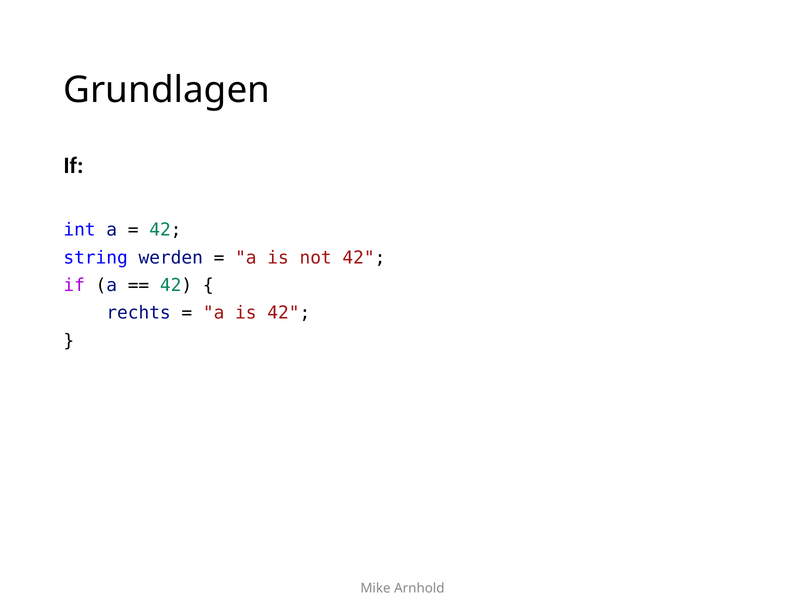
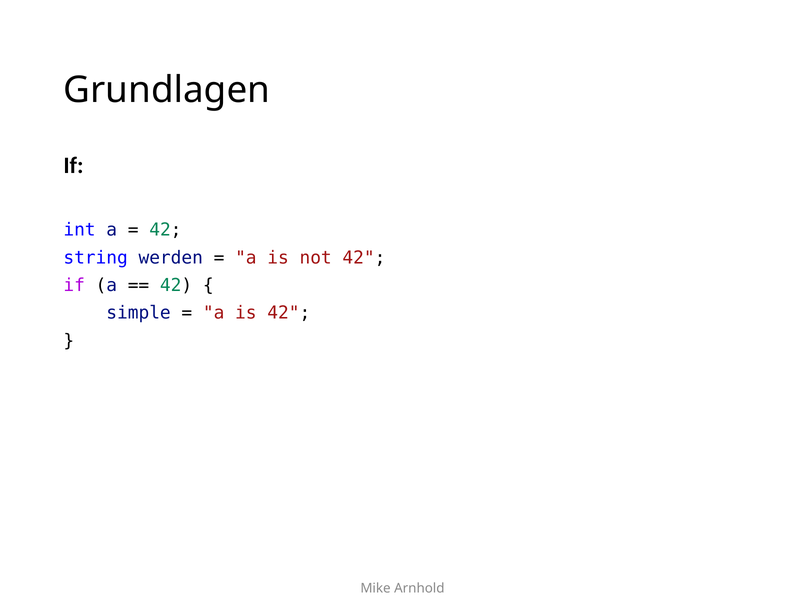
rechts: rechts -> simple (139, 313)
